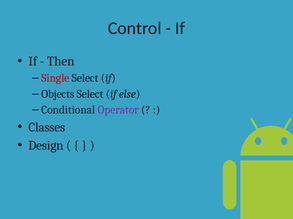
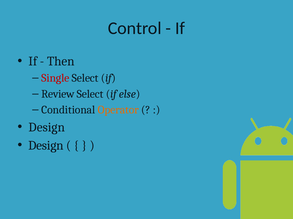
Objects: Objects -> Review (58, 94)
Operator colour: purple -> orange (118, 110)
Classes: Classes -> Design (47, 128)
